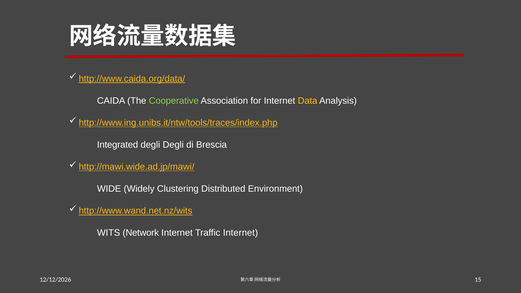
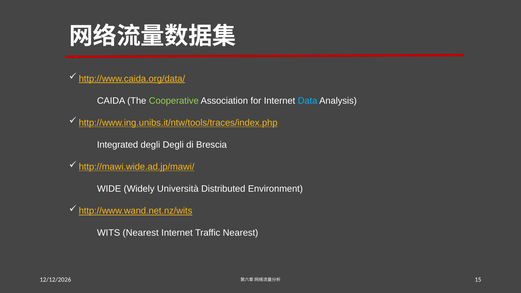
Data colour: yellow -> light blue (308, 101)
Clustering: Clustering -> Università (178, 189)
WITS Network: Network -> Nearest (141, 233)
Traffic Internet: Internet -> Nearest (241, 233)
